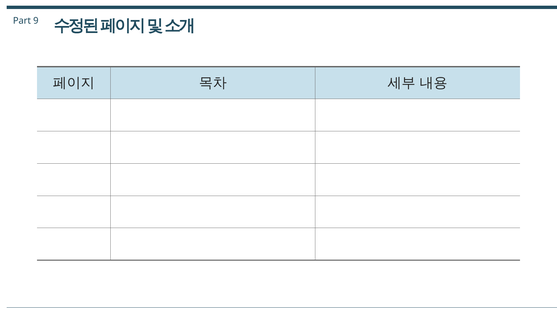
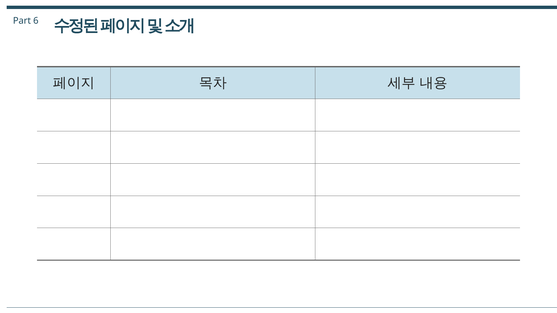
9: 9 -> 6 (36, 21)
